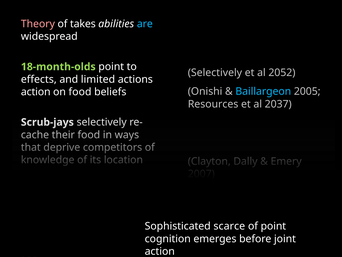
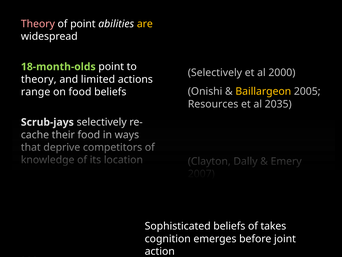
of takes: takes -> point (83, 24)
are colour: light blue -> yellow (145, 24)
2052: 2052 -> 2000 (282, 73)
effects: effects -> theory (39, 79)
Baillargeon colour: light blue -> yellow (263, 91)
action: action -> range (36, 92)
2037: 2037 -> 2035 (278, 104)
scarce: scarce -> beliefs (229, 226)
of point: point -> takes (273, 226)
